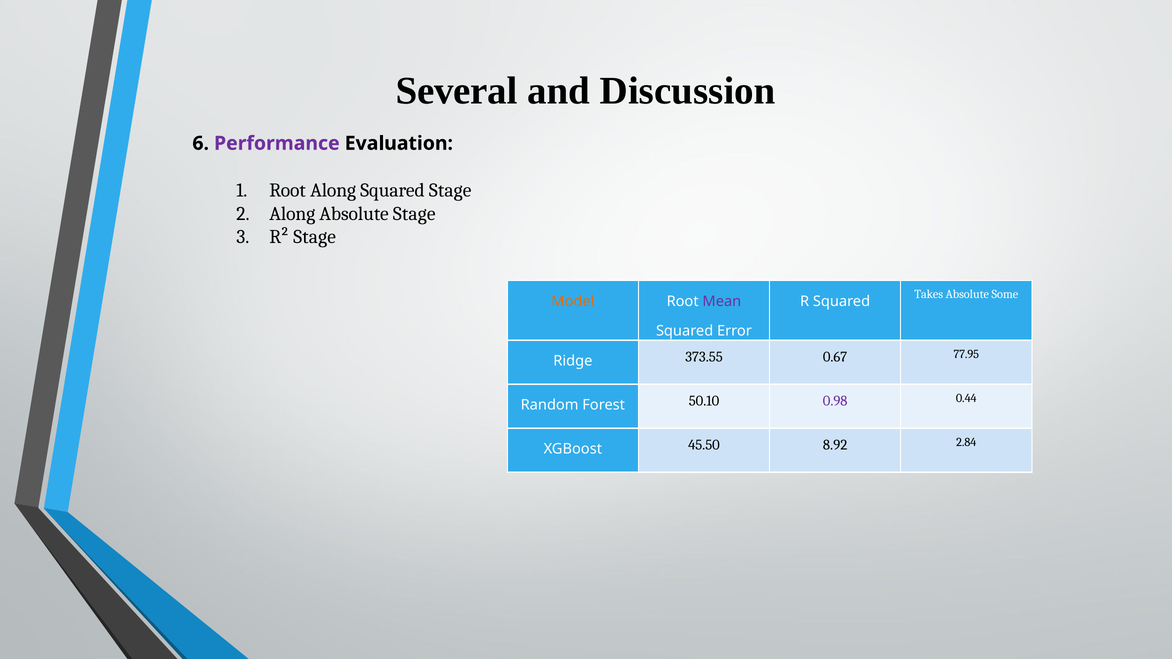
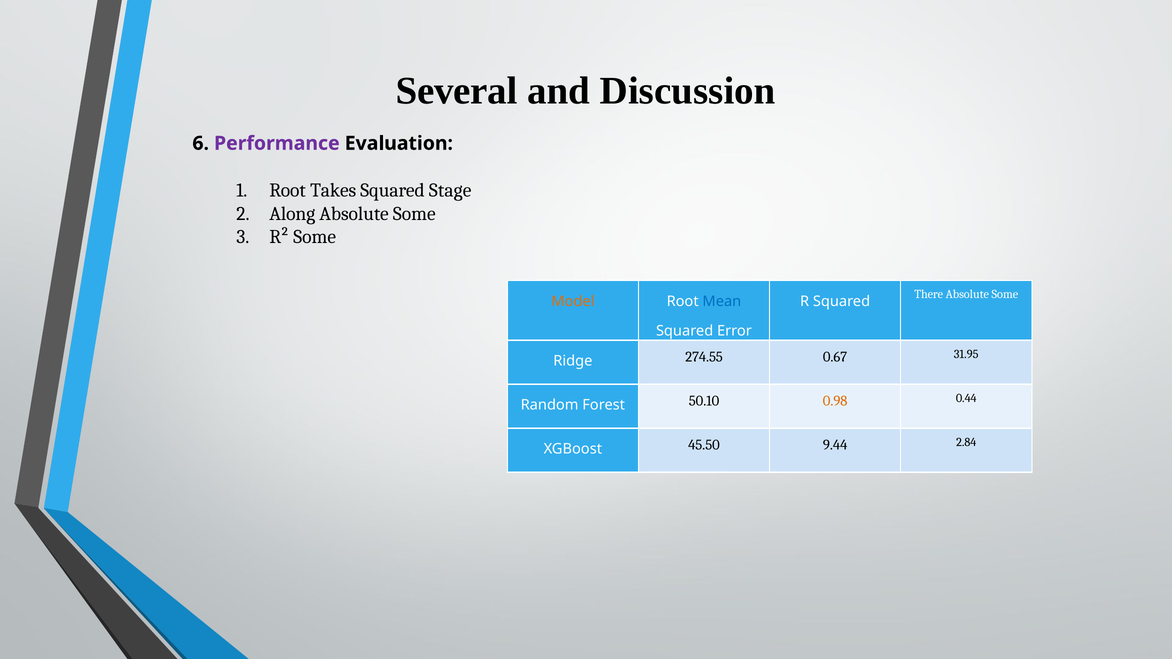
Root Along: Along -> Takes (333, 190)
Stage: Stage -> Some (414, 214)
R² Stage: Stage -> Some (315, 237)
Takes: Takes -> There (929, 295)
Mean colour: purple -> blue (722, 301)
373.55: 373.55 -> 274.55 (704, 357)
77.95: 77.95 -> 31.95 (966, 354)
0.98 colour: purple -> orange (835, 401)
8.92: 8.92 -> 9.44 (835, 445)
